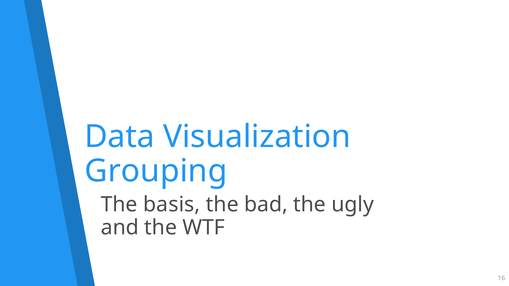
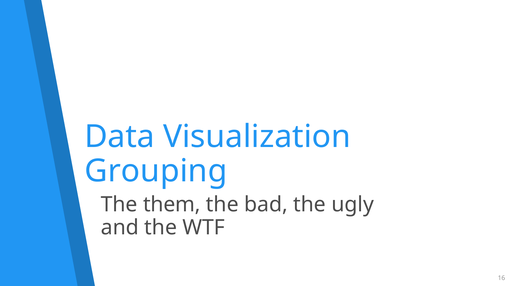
basis: basis -> them (172, 205)
